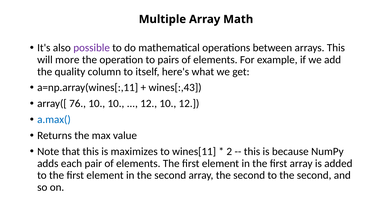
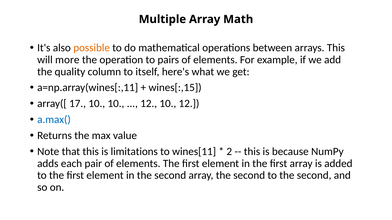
possible colour: purple -> orange (92, 48)
wines[:,43: wines[:,43 -> wines[:,15 (175, 88)
76: 76 -> 17 (78, 104)
maximizes: maximizes -> limitations (134, 152)
